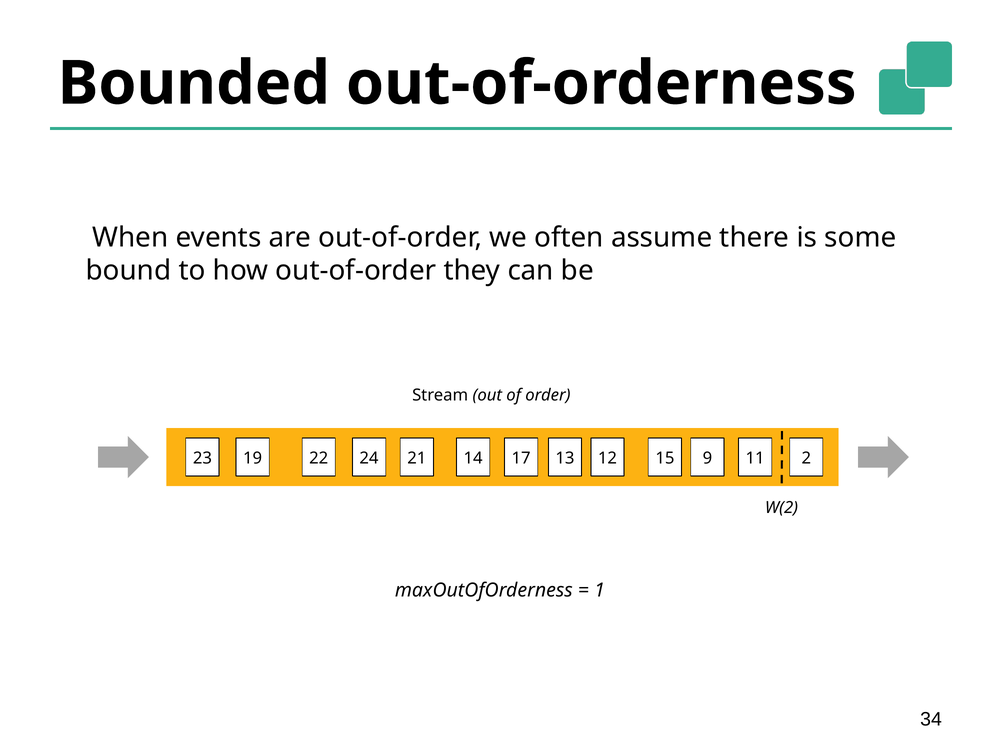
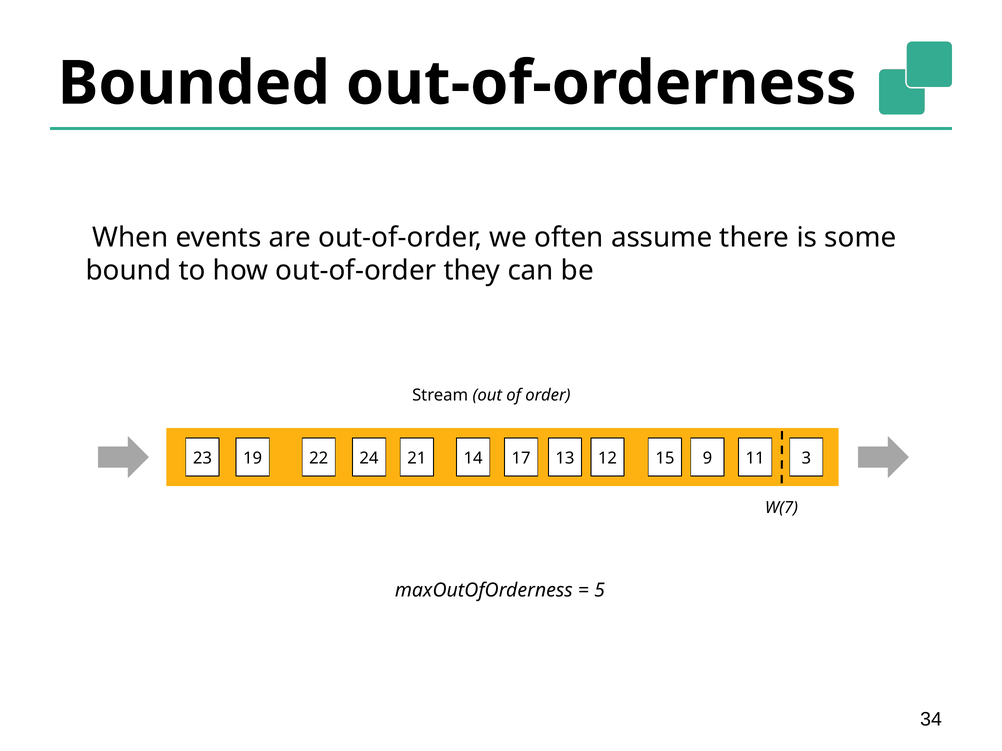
2: 2 -> 3 (806, 459)
W(2: W(2 -> W(7 (781, 508)
1: 1 -> 5 (600, 591)
